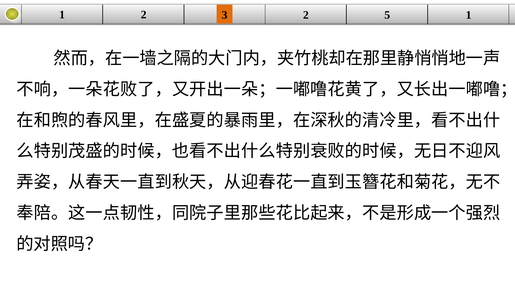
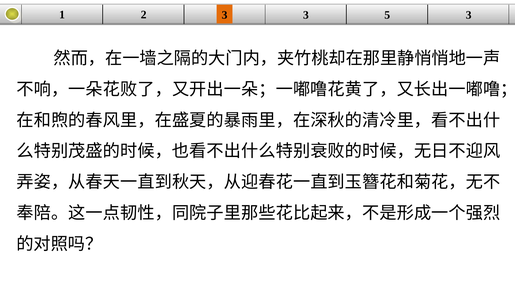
3 2: 2 -> 3 (306, 15)
5 1: 1 -> 3 (469, 15)
